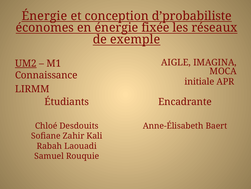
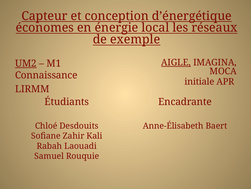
Énergie: Énergie -> Capteur (44, 16)
d’probabiliste: d’probabiliste -> d’énergétique (192, 16)
fixée: fixée -> local (155, 28)
AIGLE underline: none -> present (176, 62)
